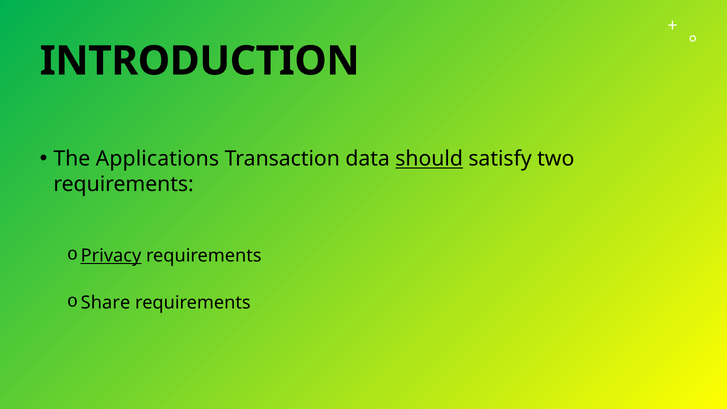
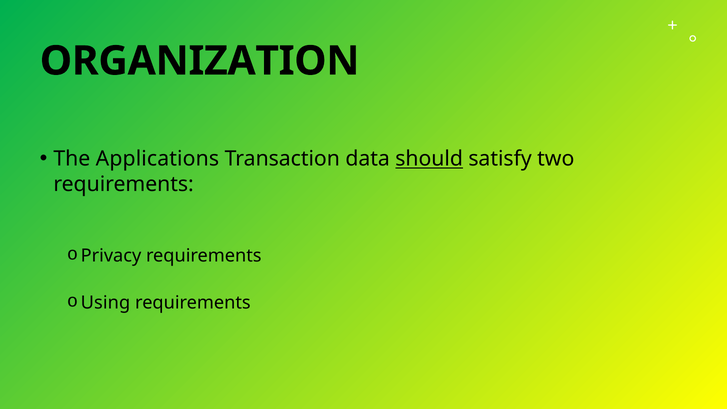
INTRODUCTION: INTRODUCTION -> ORGANIZATION (200, 61)
Privacy underline: present -> none (111, 256)
Share: Share -> Using (105, 303)
